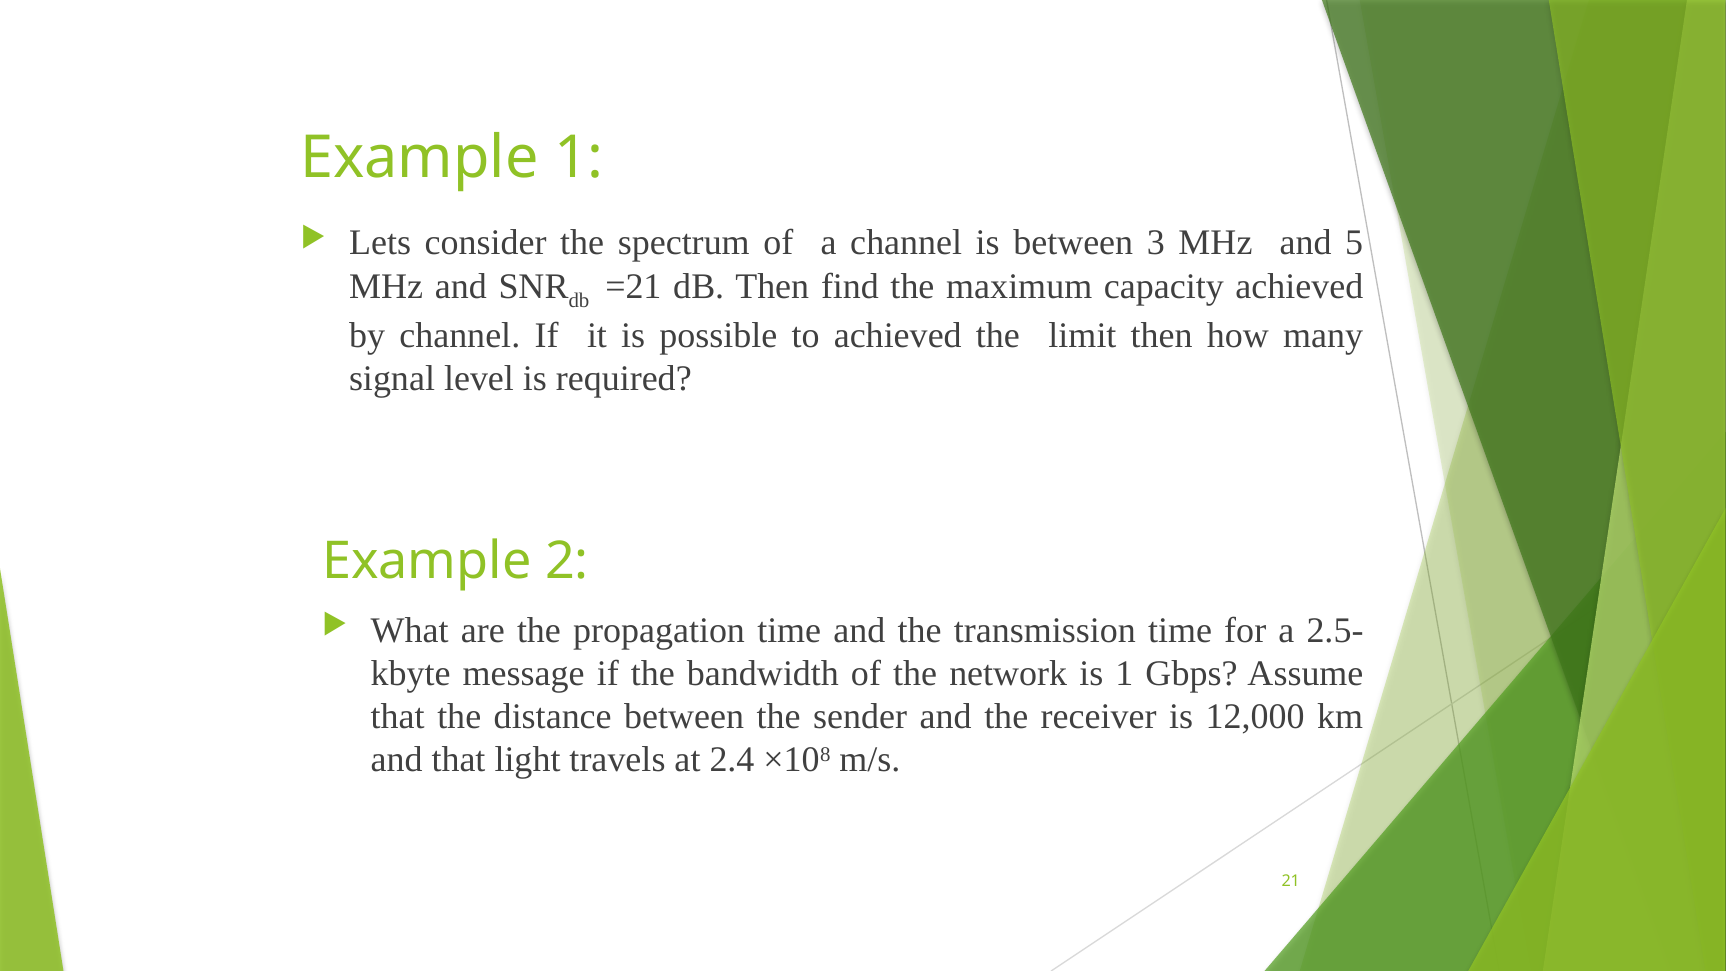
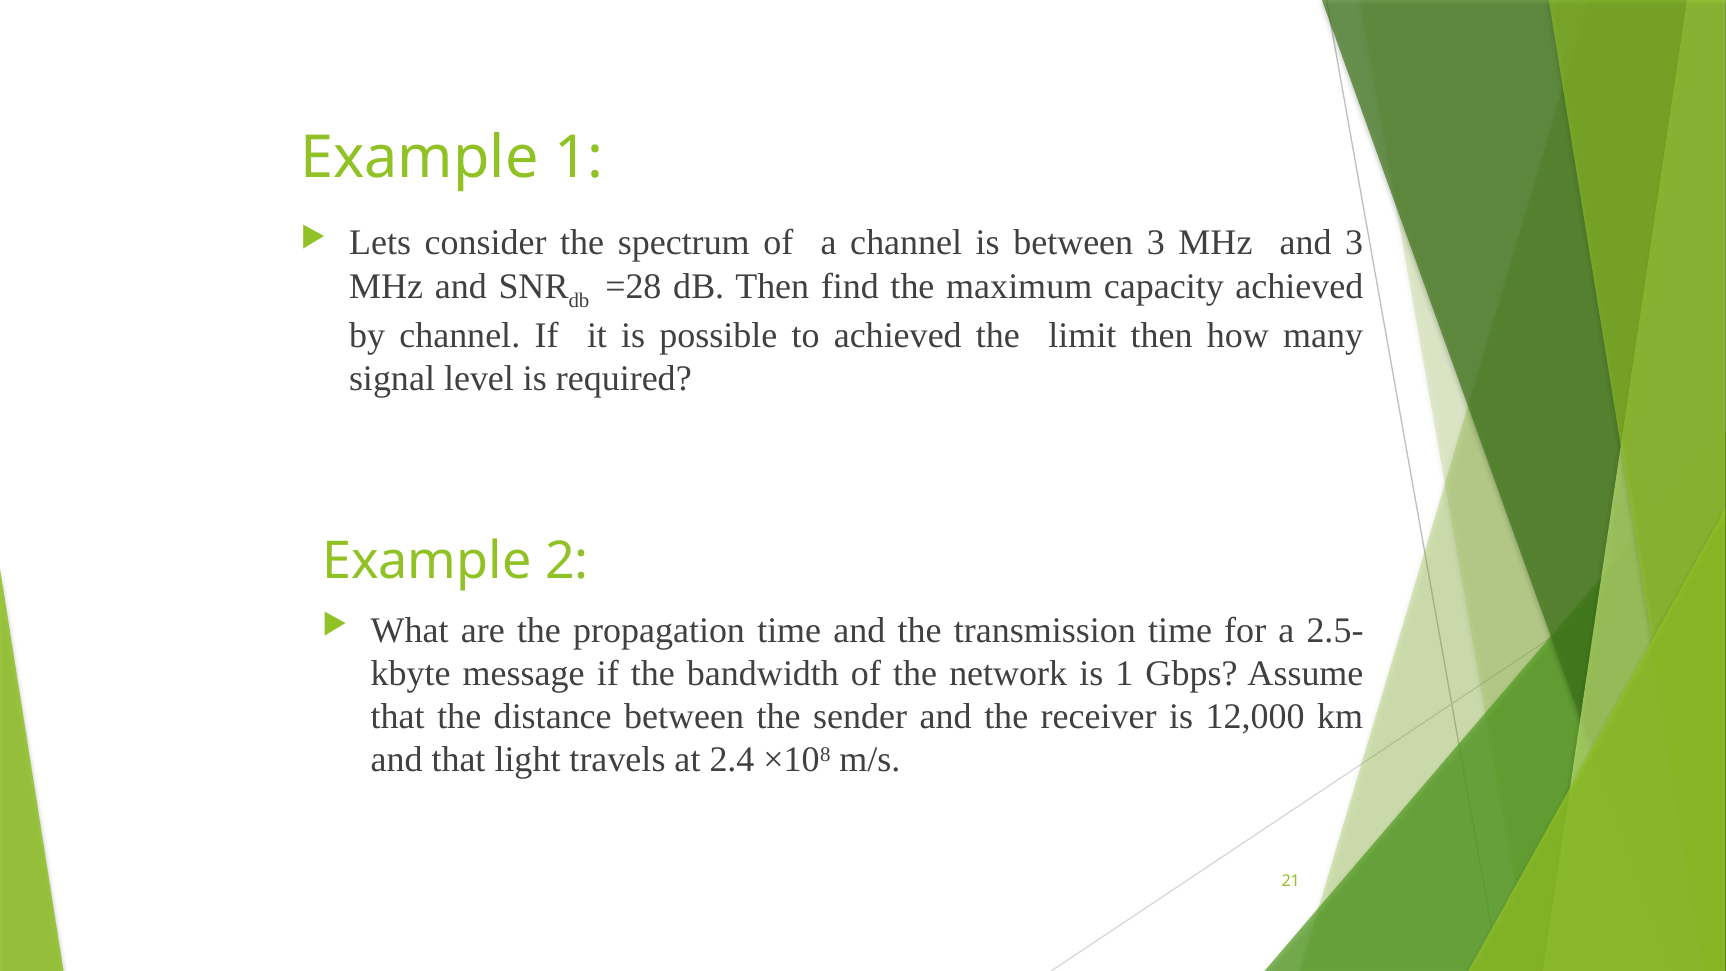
and 5: 5 -> 3 (1354, 243)
=21: =21 -> =28 (633, 286)
